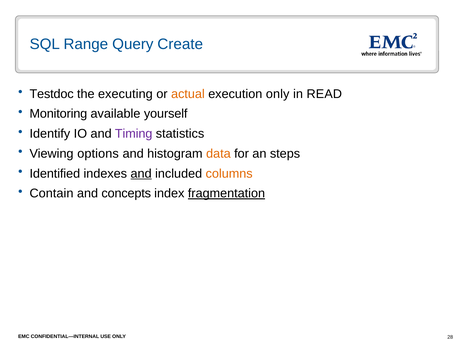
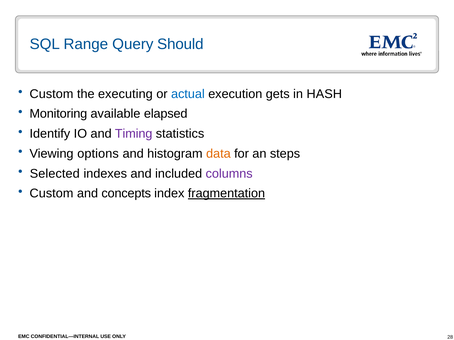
Create: Create -> Should (180, 44)
Testdoc: Testdoc -> Custom (51, 94)
actual colour: orange -> blue (188, 94)
execution only: only -> gets (278, 94)
READ: READ -> HASH (324, 94)
yourself: yourself -> elapsed (166, 114)
Identified: Identified -> Selected (55, 174)
and underline: present -> none (141, 174)
columns colour: orange -> purple (229, 174)
Contain: Contain -> Custom (51, 194)
